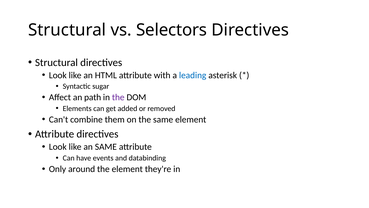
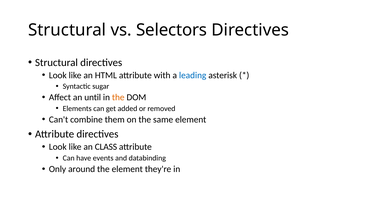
path: path -> until (93, 97)
the colour: purple -> orange (118, 97)
an SAME: SAME -> CLASS (106, 147)
